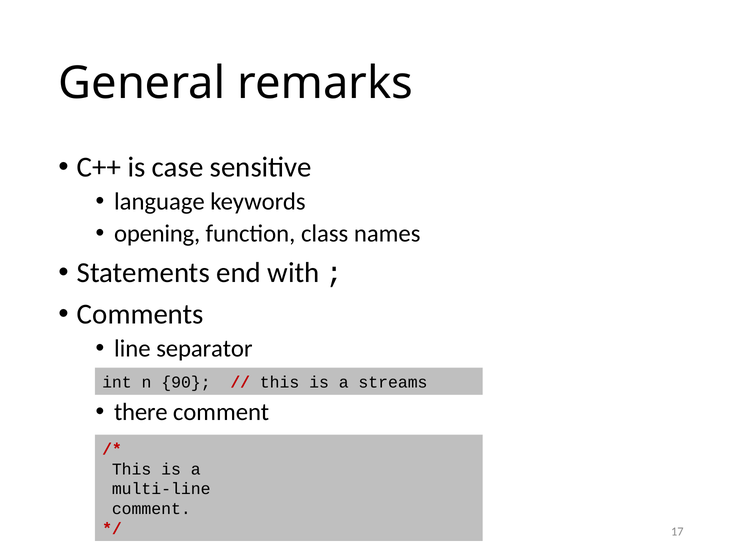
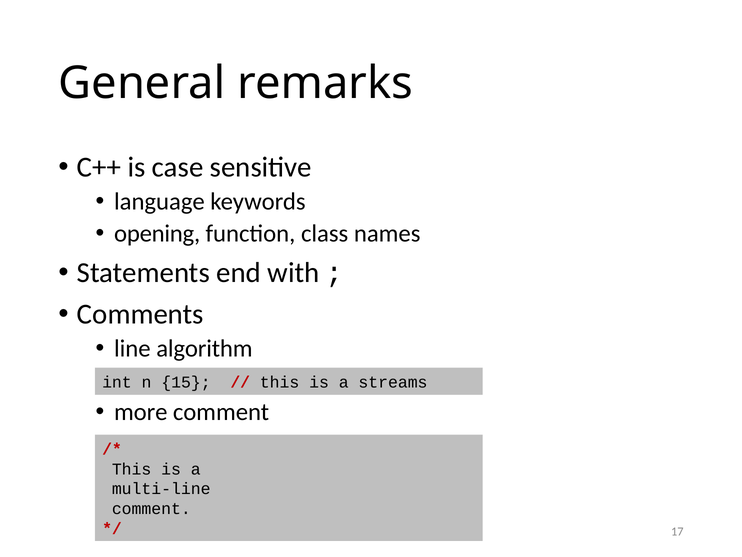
separator: separator -> algorithm (204, 348)
90: 90 -> 15 (186, 382)
there: there -> more (141, 412)
